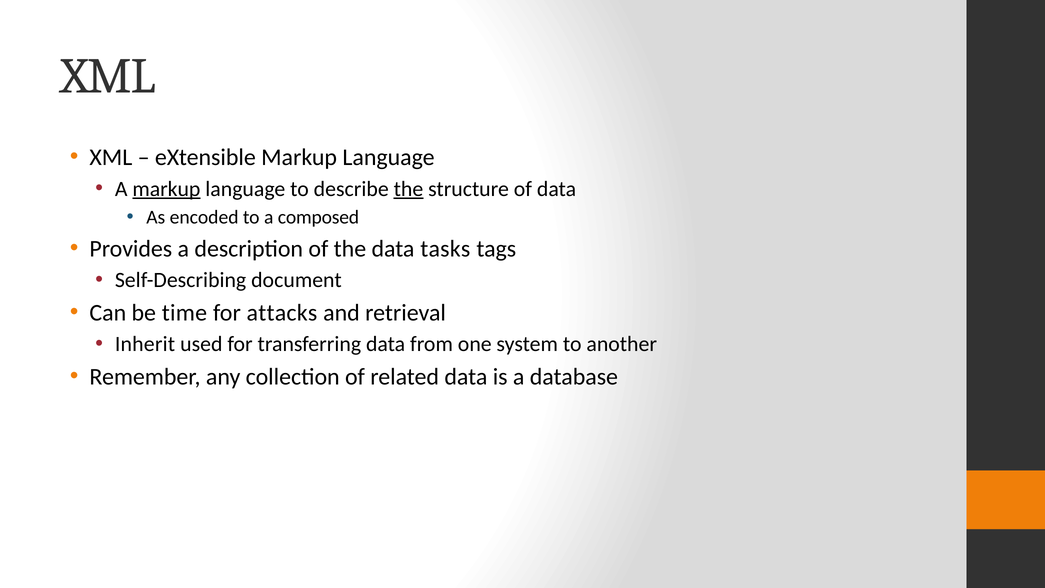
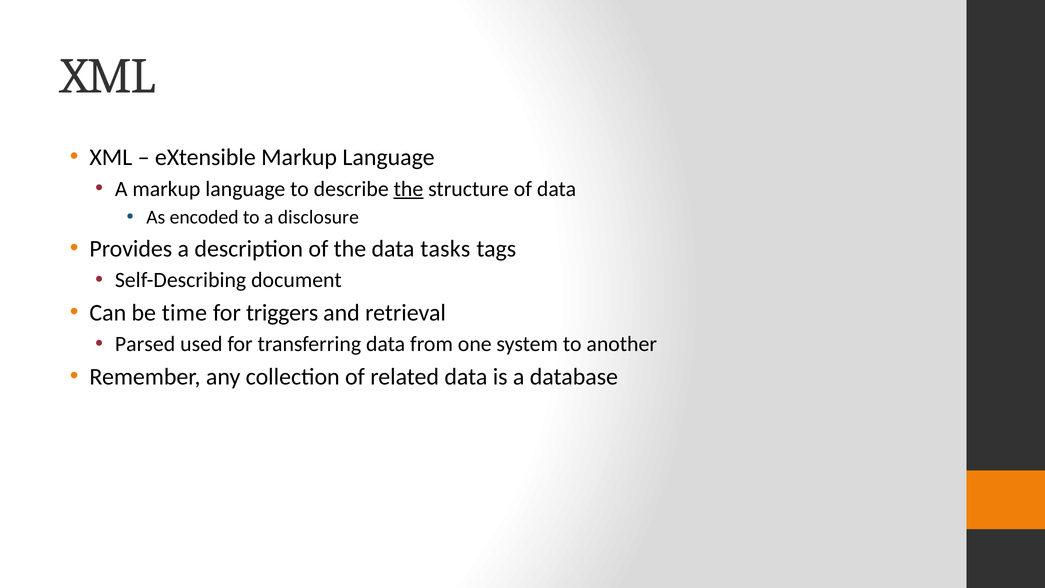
markup underline: present -> none (166, 189)
composed: composed -> disclosure (318, 217)
attacks: attacks -> triggers (282, 313)
Inherit: Inherit -> Parsed (145, 344)
